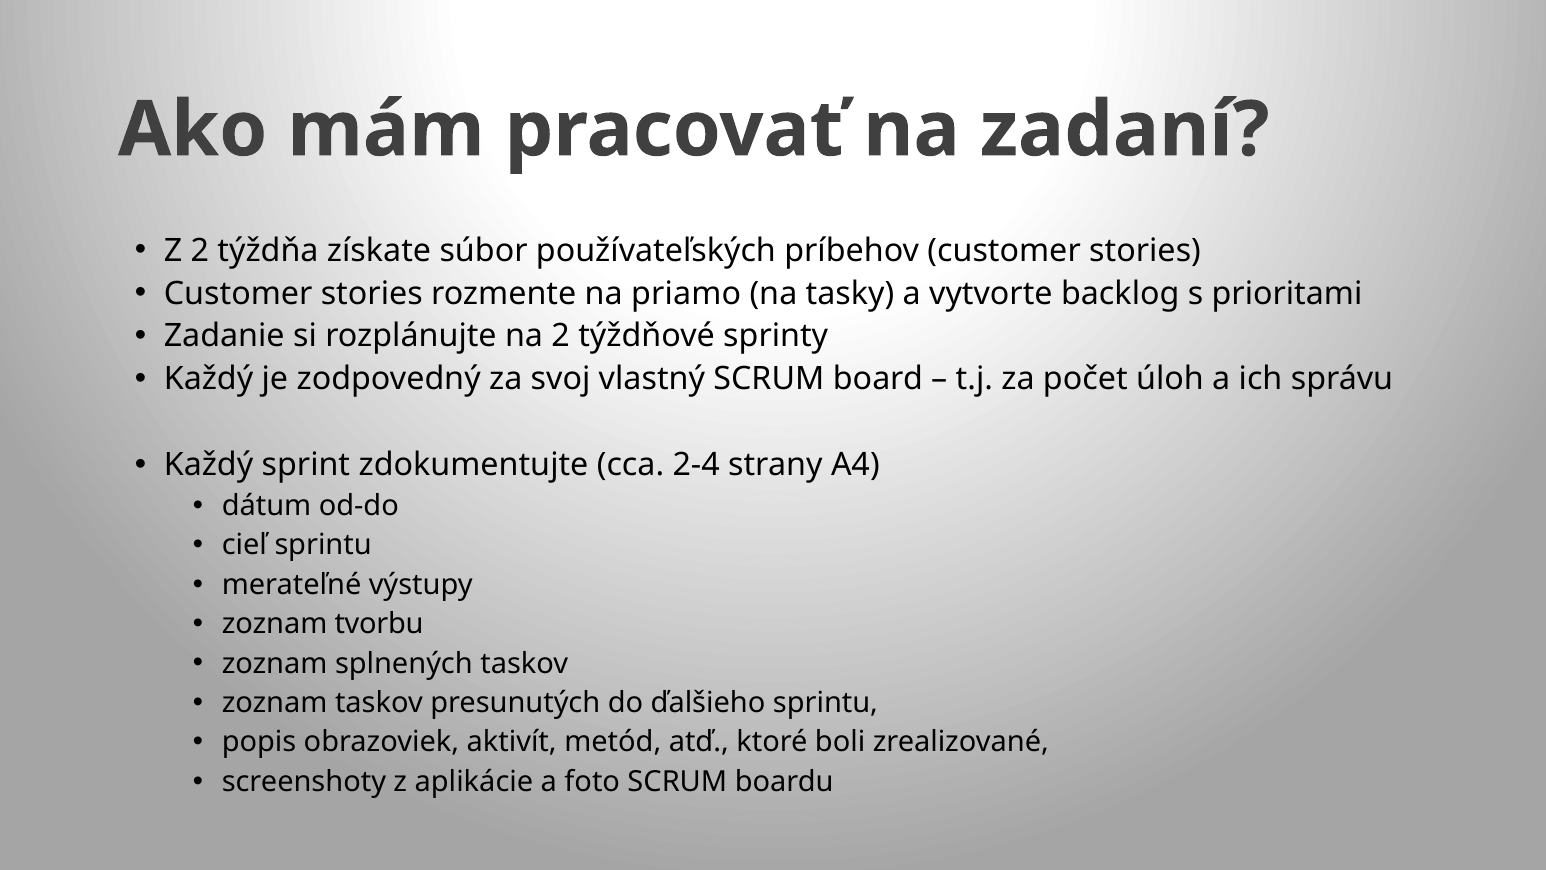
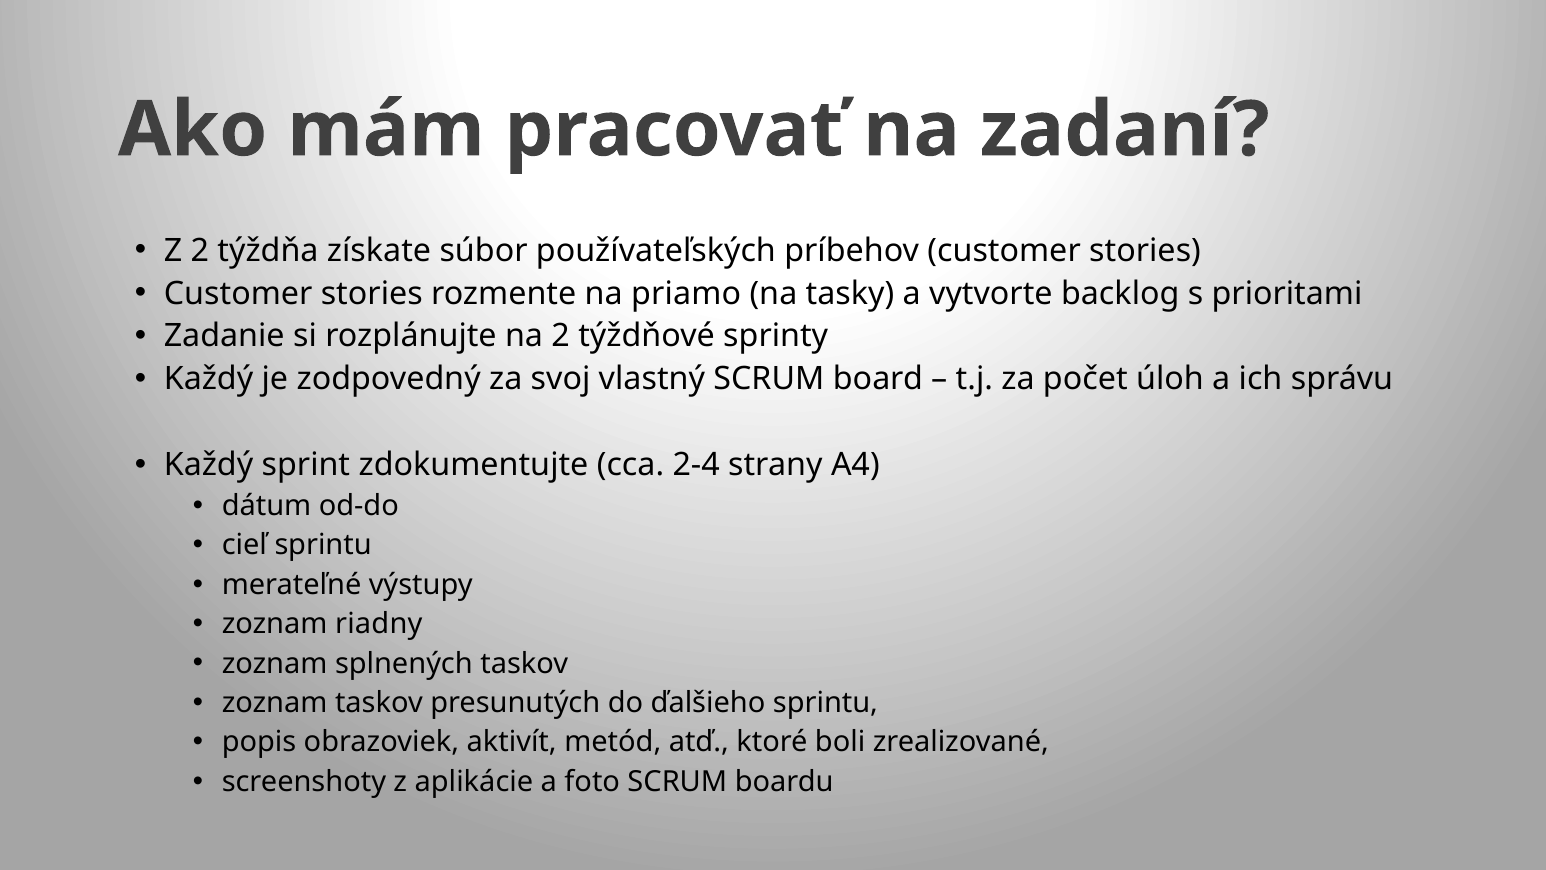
tvorbu: tvorbu -> riadny (379, 624)
